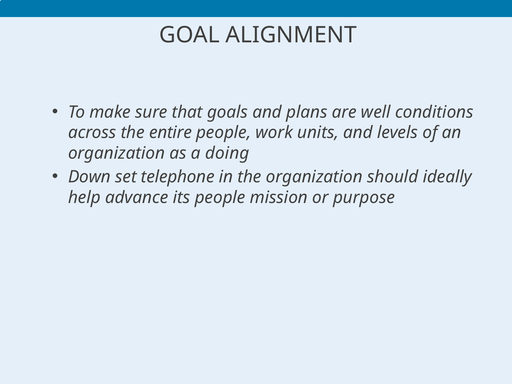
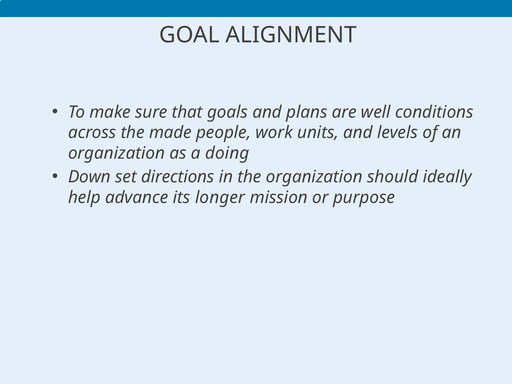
entire: entire -> made (170, 133)
telephone: telephone -> directions (178, 177)
its people: people -> longer (220, 197)
